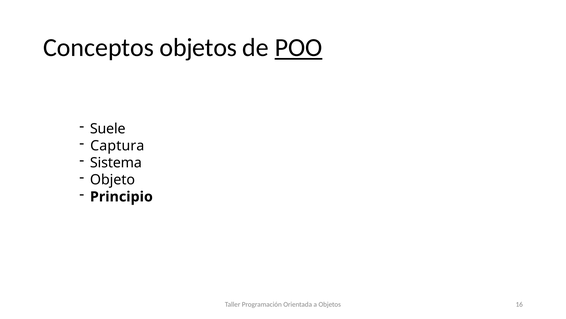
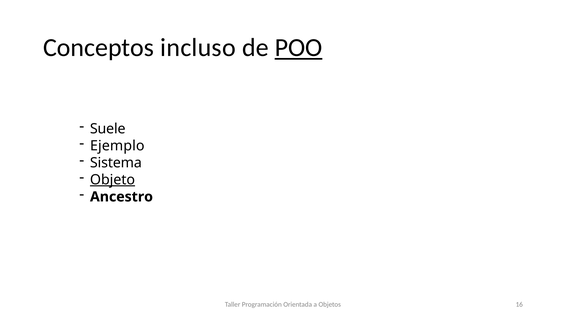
Conceptos objetos: objetos -> incluso (198, 48)
Captura: Captura -> Ejemplo (117, 145)
Objeto underline: none -> present (113, 179)
Principio: Principio -> Ancestro (121, 196)
